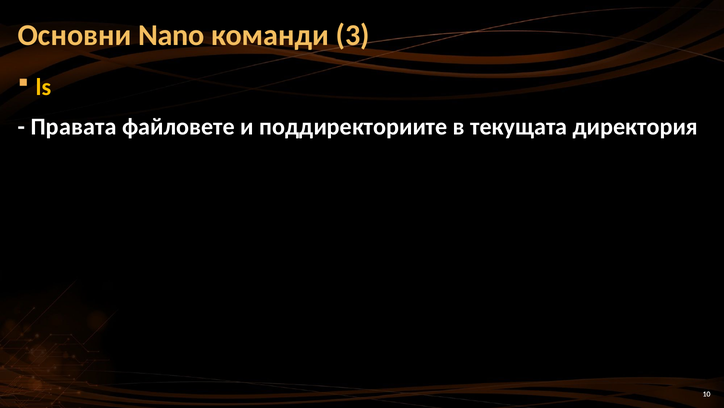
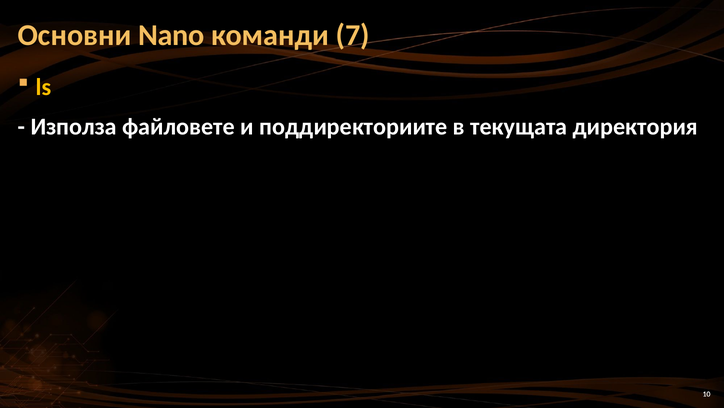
3: 3 -> 7 (353, 35)
Правата: Правата -> Използа (74, 127)
